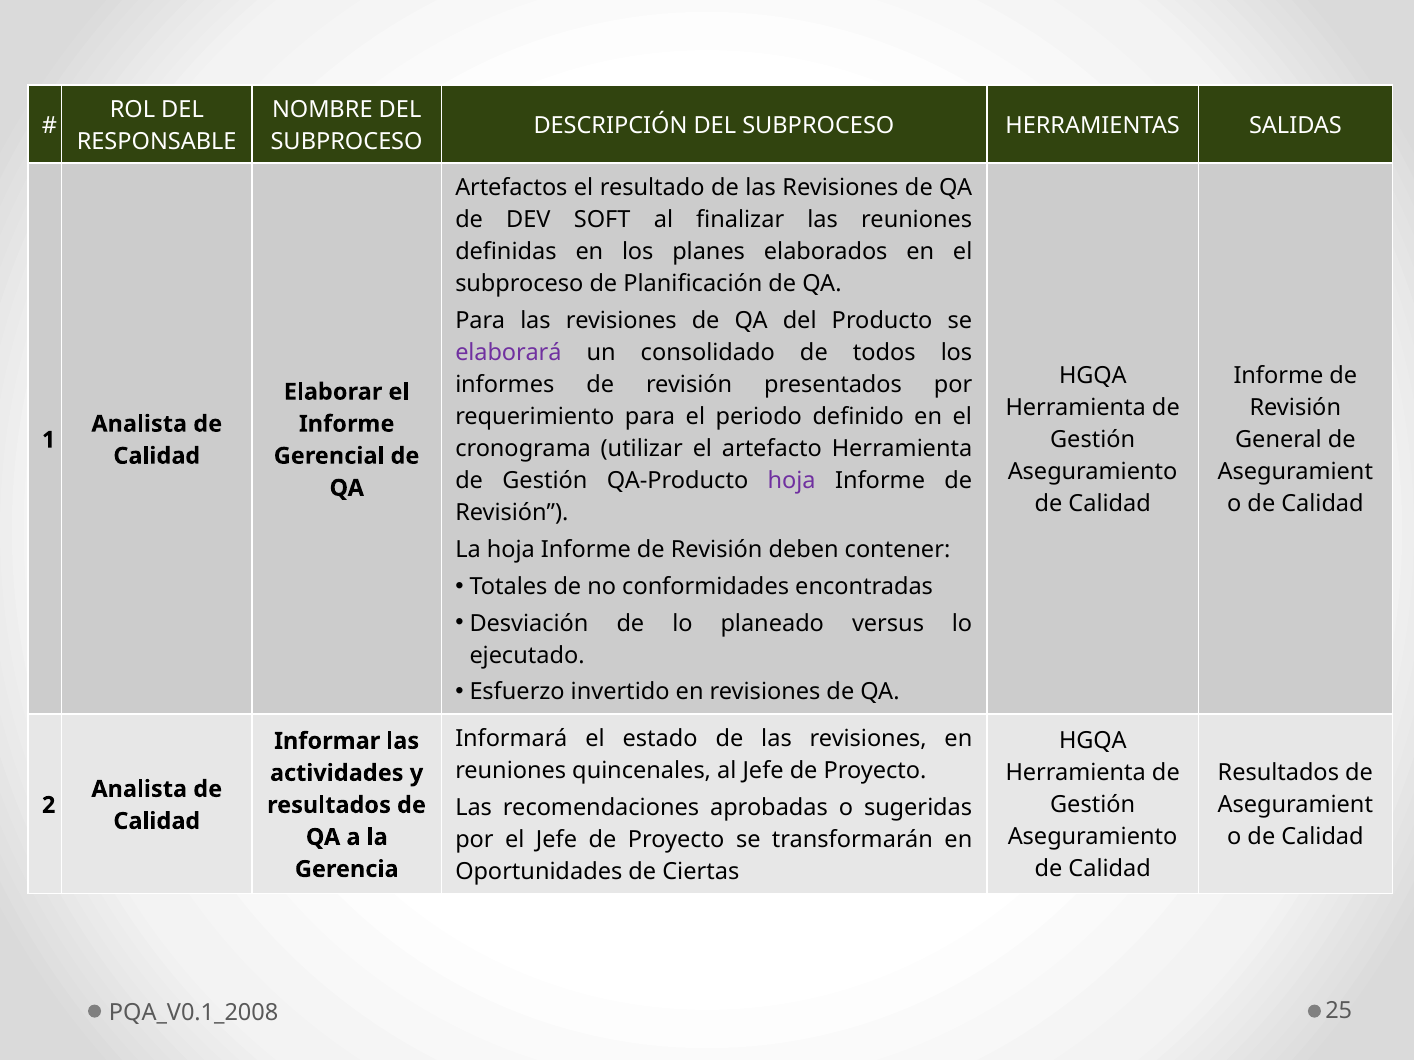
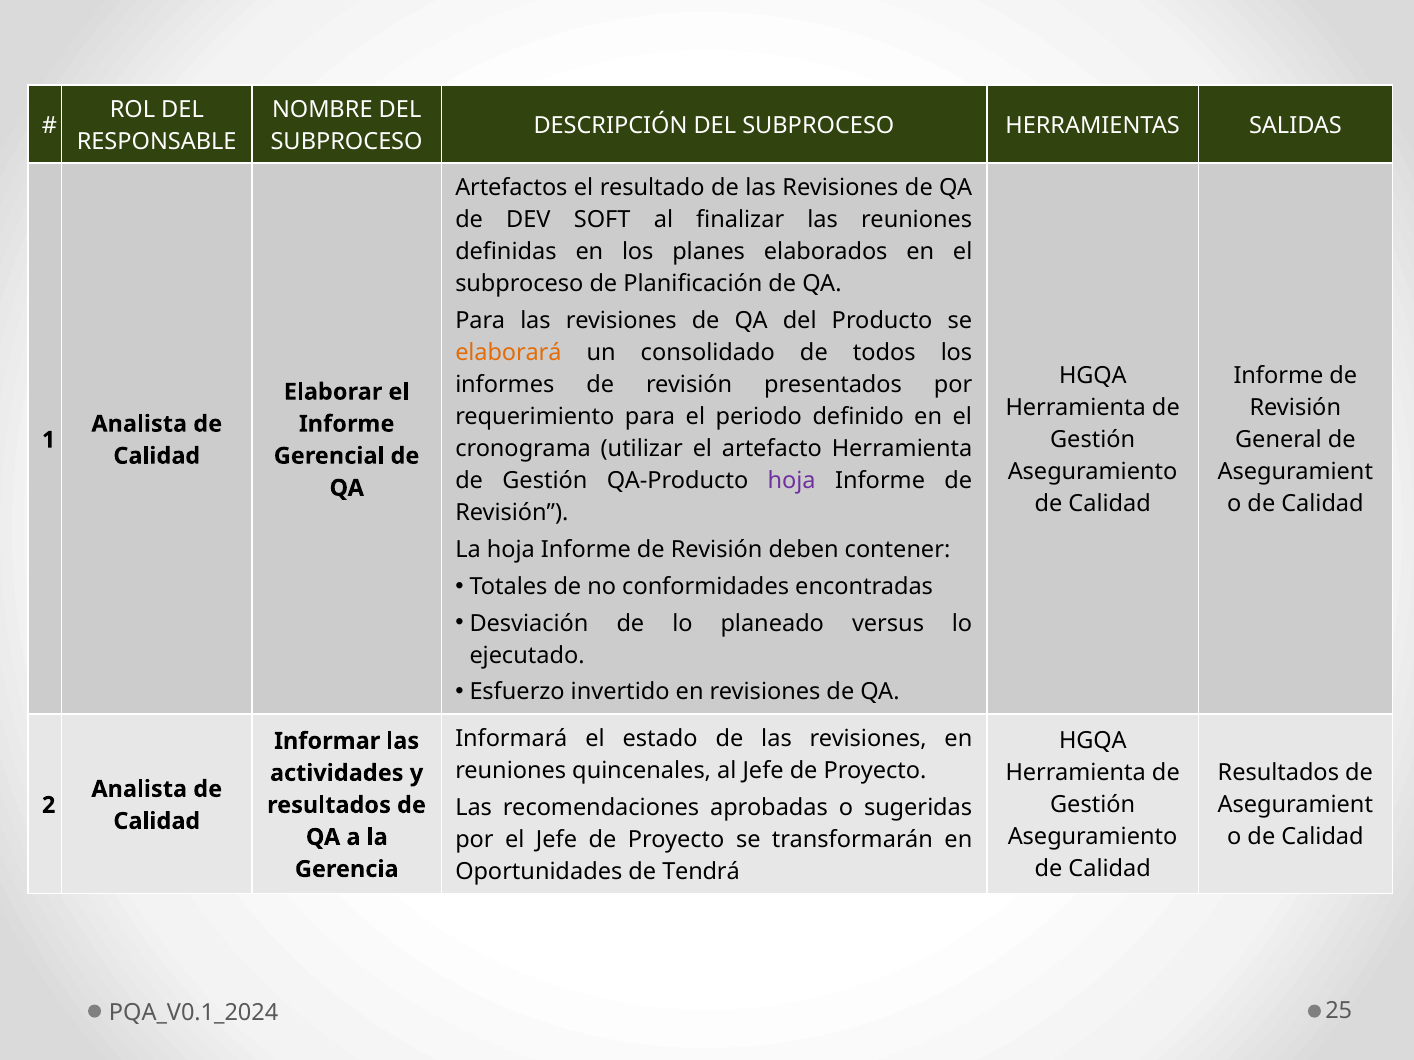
elaborará colour: purple -> orange (508, 353)
Ciertas: Ciertas -> Tendrá (701, 872)
PQA_V0.1_2008: PQA_V0.1_2008 -> PQA_V0.1_2024 (194, 1013)
